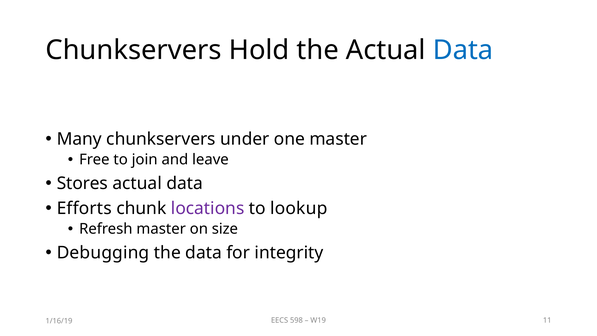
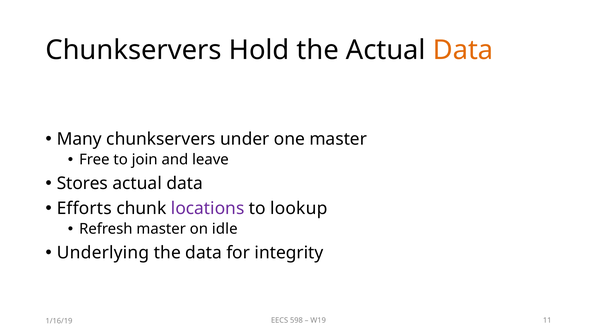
Data colour: blue -> orange (463, 50)
size: size -> idle (225, 229)
Debugging: Debugging -> Underlying (103, 253)
